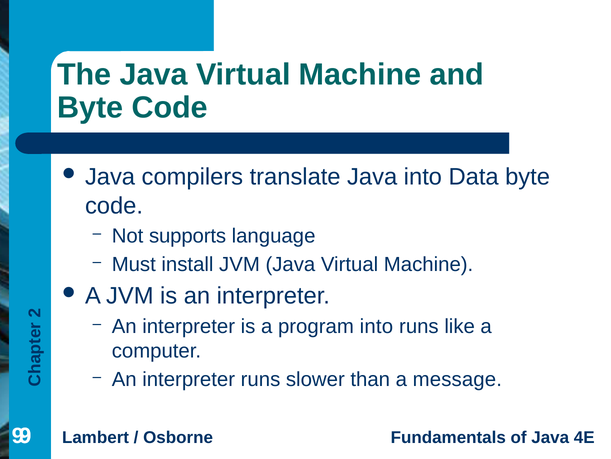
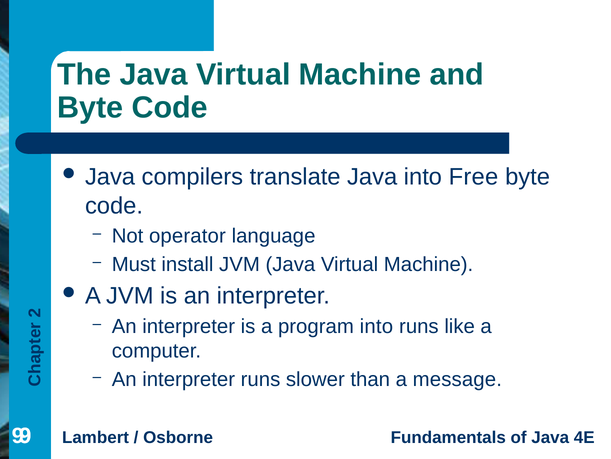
Data: Data -> Free (473, 177)
supports: supports -> operator (187, 236)
